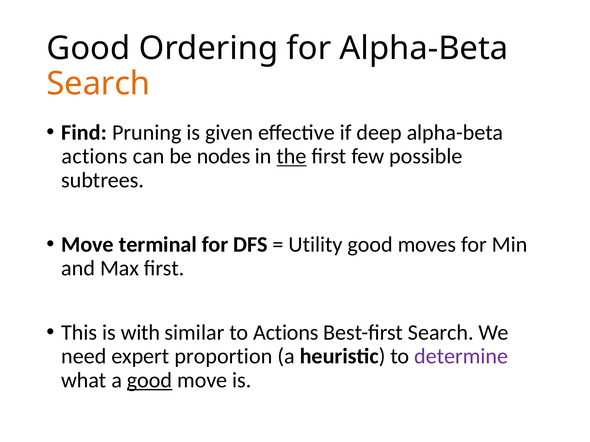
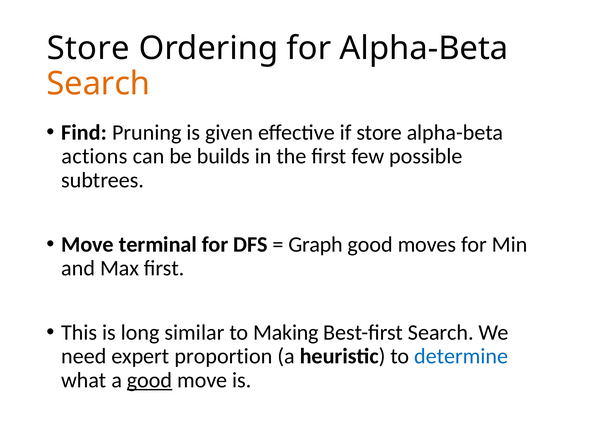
Good: Good -> Store (88, 48)
if deep: deep -> store (379, 133)
nodes: nodes -> builds (223, 157)
the underline: present -> none (292, 157)
Utility: Utility -> Graph (316, 245)
with: with -> long (140, 333)
to Actions: Actions -> Making (286, 333)
determine colour: purple -> blue (461, 357)
